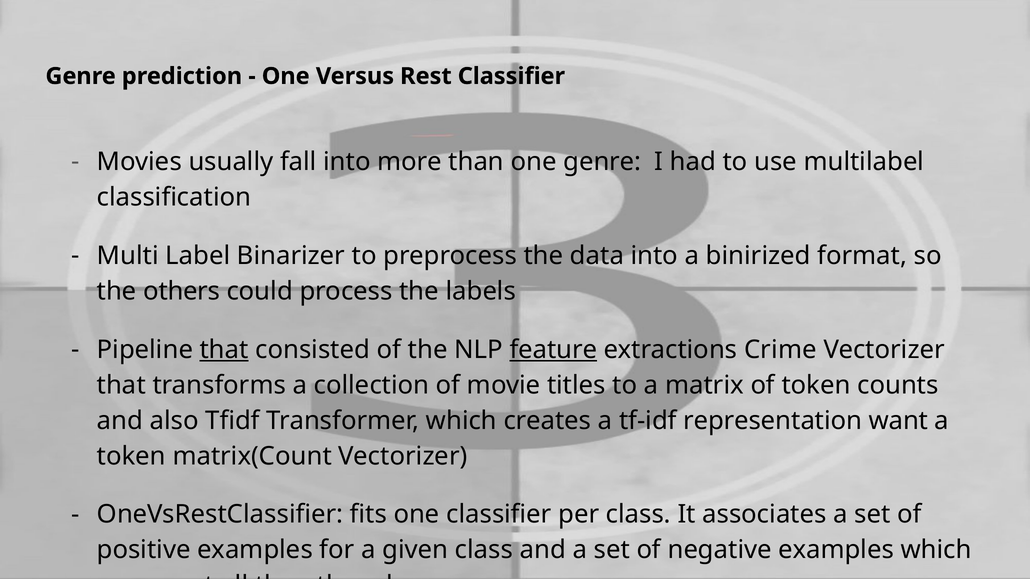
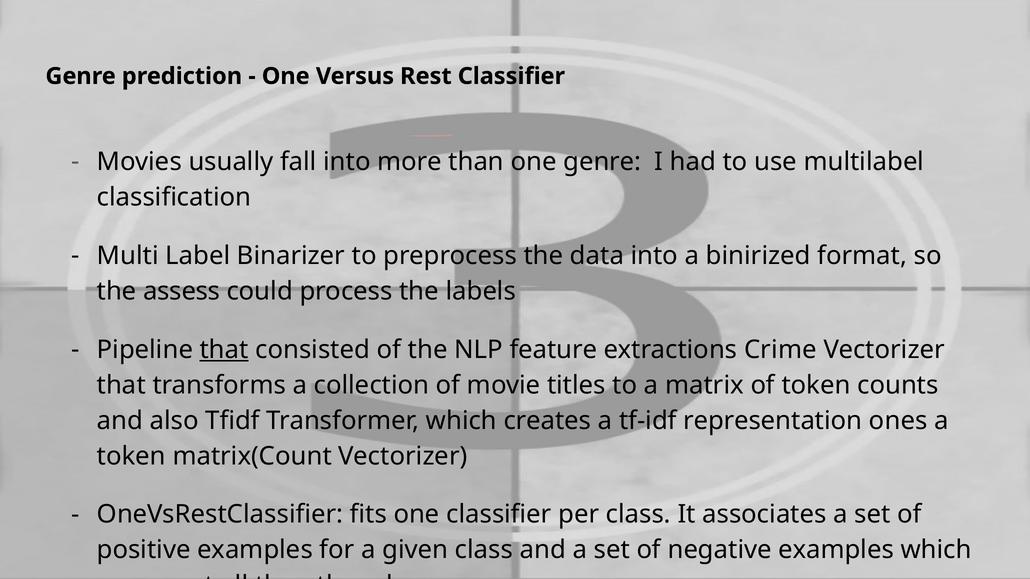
others: others -> assess (182, 291)
feature underline: present -> none (553, 350)
want: want -> ones (898, 421)
